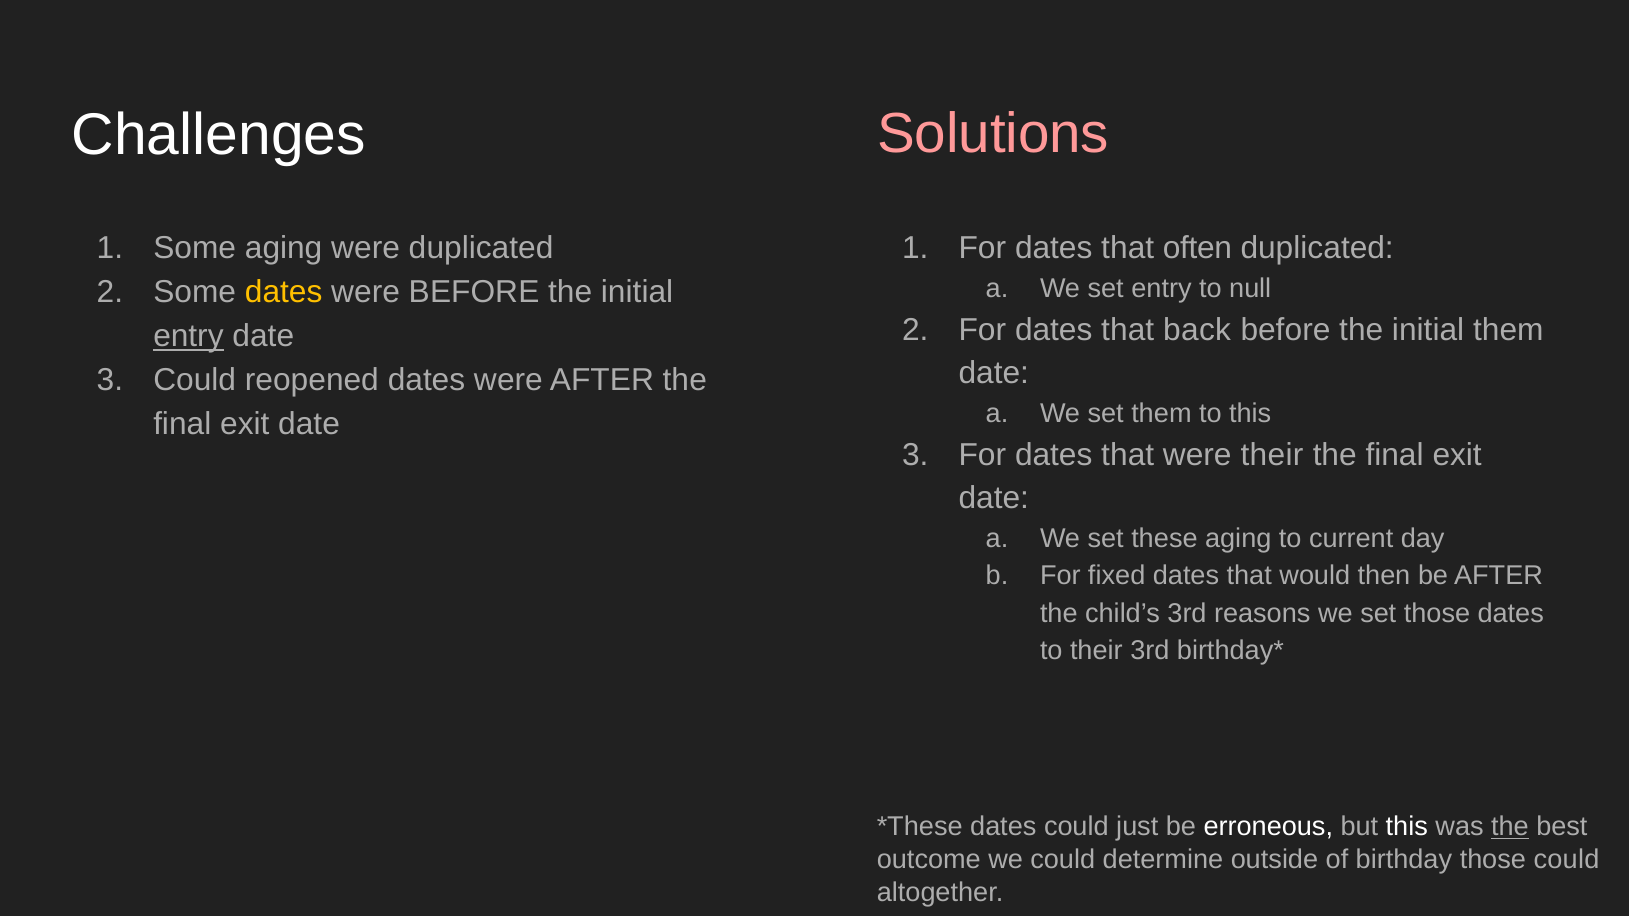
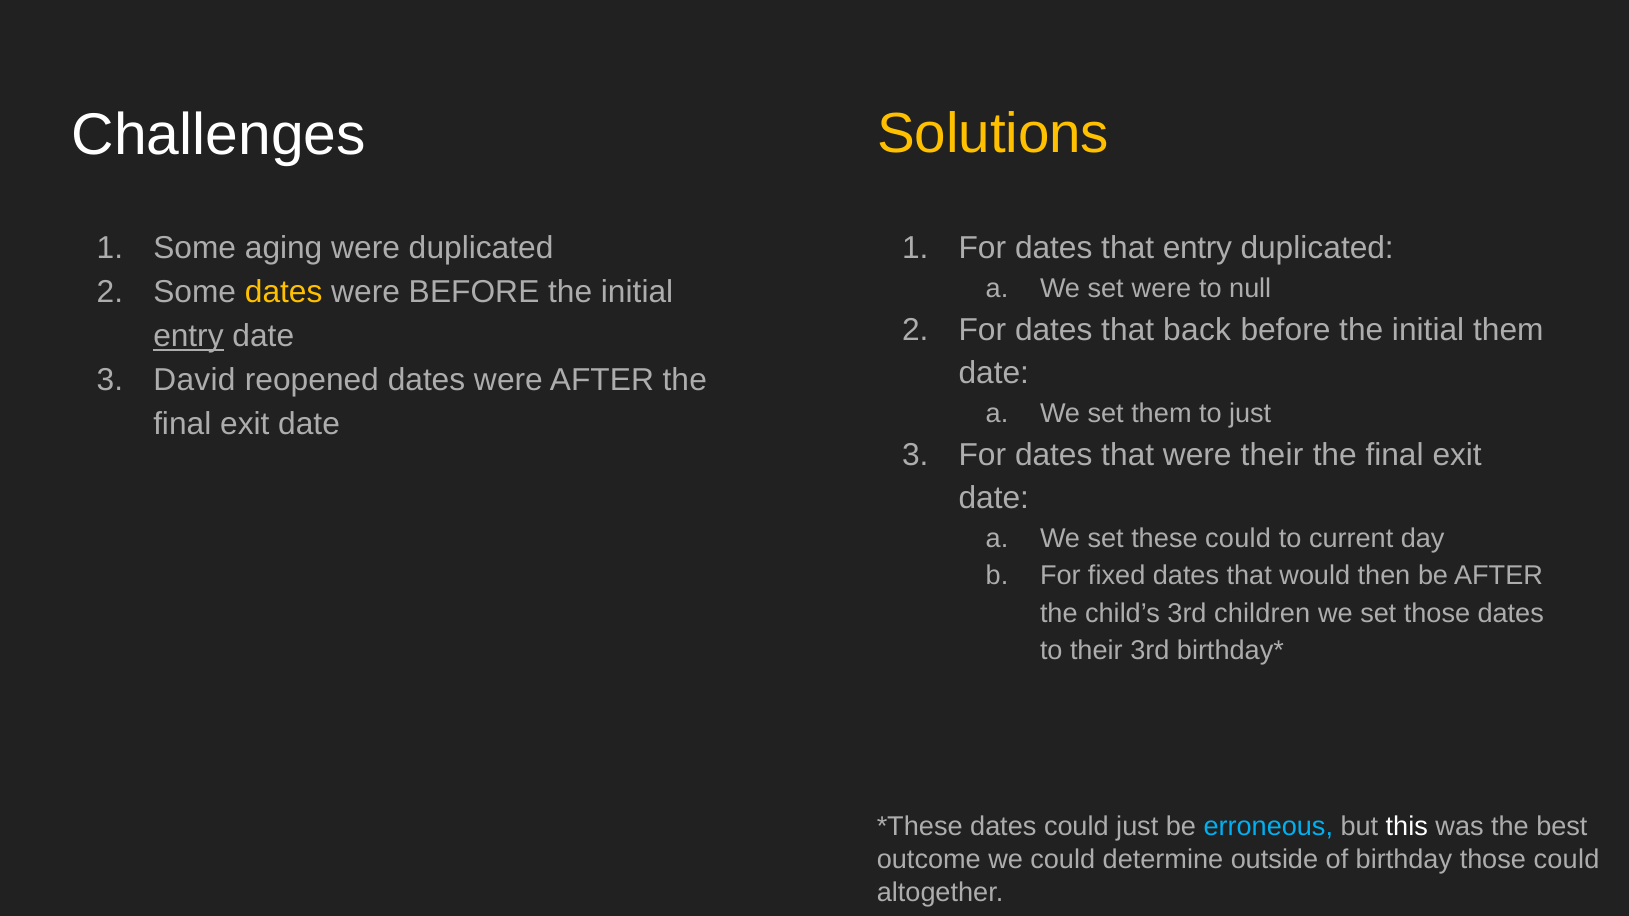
Solutions colour: pink -> yellow (993, 133)
that often: often -> entry (1197, 249)
set entry: entry -> were (1161, 288)
Could: Could -> David (194, 380)
to this: this -> just (1250, 413)
these aging: aging -> could (1238, 539)
reasons: reasons -> children (1262, 613)
erroneous colour: white -> light blue (1268, 827)
the underline: present -> none (1510, 827)
